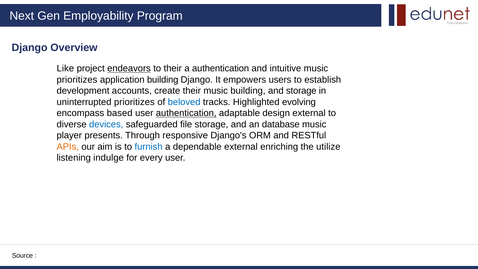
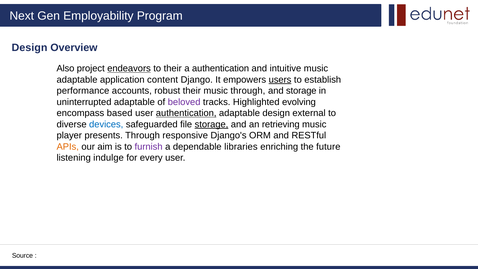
Django: Django -> Design (30, 48)
Like: Like -> Also (65, 68)
prioritizes: prioritizes -> adaptable (77, 80)
application building: building -> content (163, 80)
users underline: none -> present (280, 80)
development: development -> performance (83, 91)
create: create -> robust (167, 91)
music building: building -> through (248, 91)
uninterrupted prioritizes: prioritizes -> adaptable (134, 102)
beloved colour: blue -> purple (184, 102)
storage underline: none -> present (211, 124)
database: database -> retrieving (281, 124)
furnish colour: blue -> purple (149, 147)
dependable external: external -> libraries (241, 147)
utilize: utilize -> future (328, 147)
